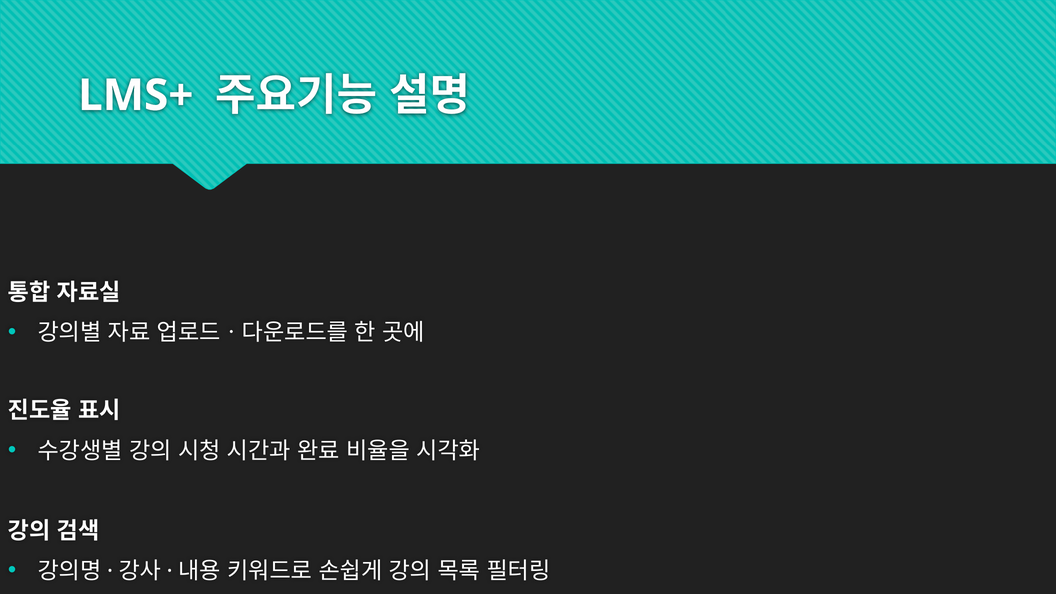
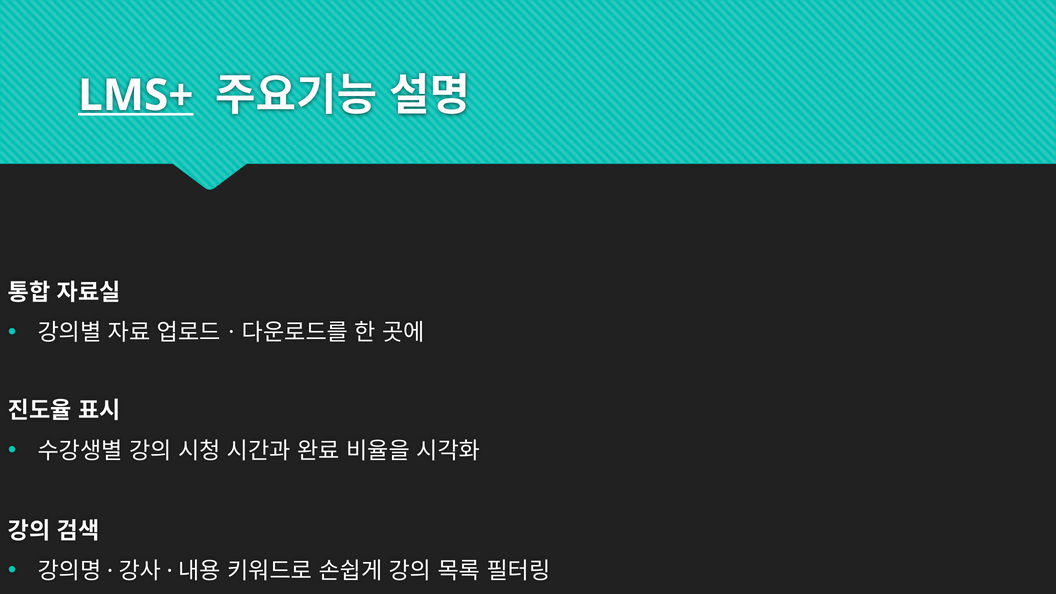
LMS+ underline: none -> present (136, 95)
